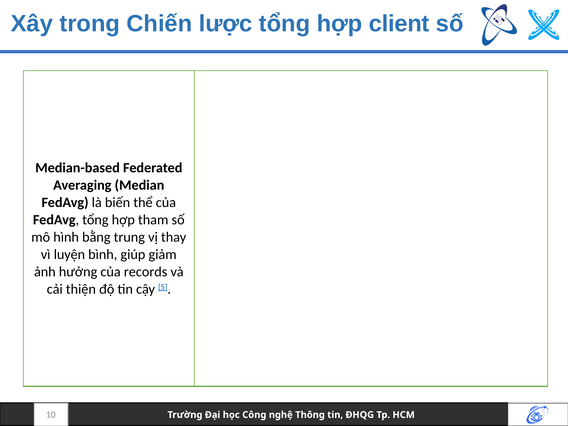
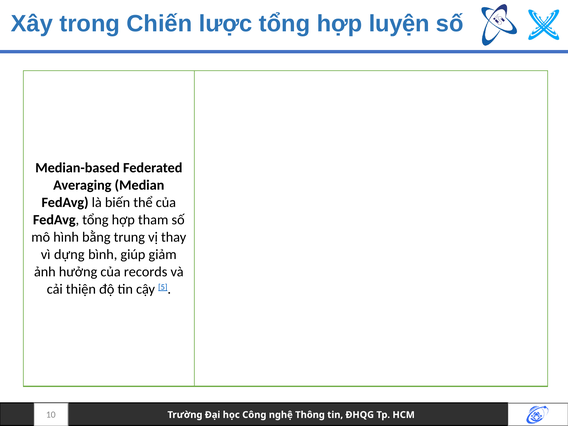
client: client -> luyện (399, 24)
luyện: luyện -> dựng (69, 255)
